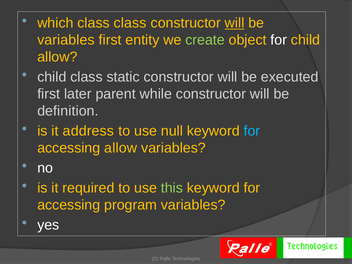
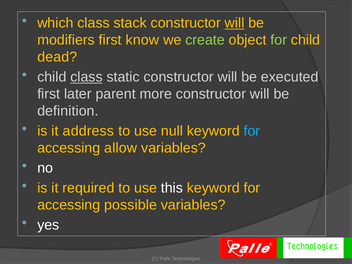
class class: class -> stack (130, 23)
variables: variables -> modifiers (66, 40)
entity: entity -> know (142, 40)
for colour: white -> light green (279, 40)
allow: allow -> dead (57, 57)
class underline: none -> present (86, 77)
while: while -> more (156, 94)
this colour: light green -> white (172, 188)
program: program -> possible (131, 205)
